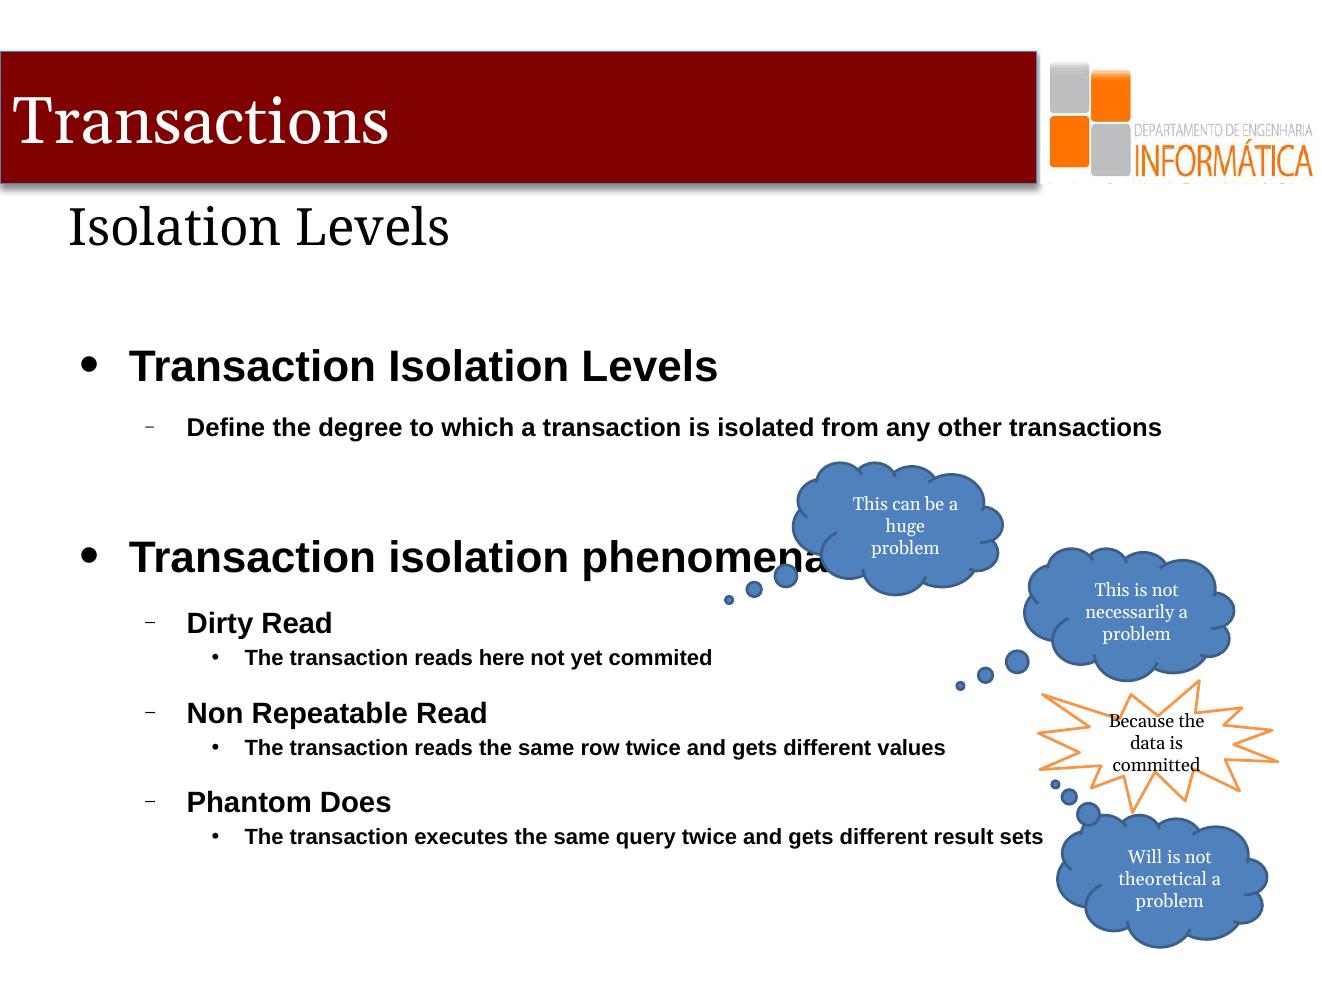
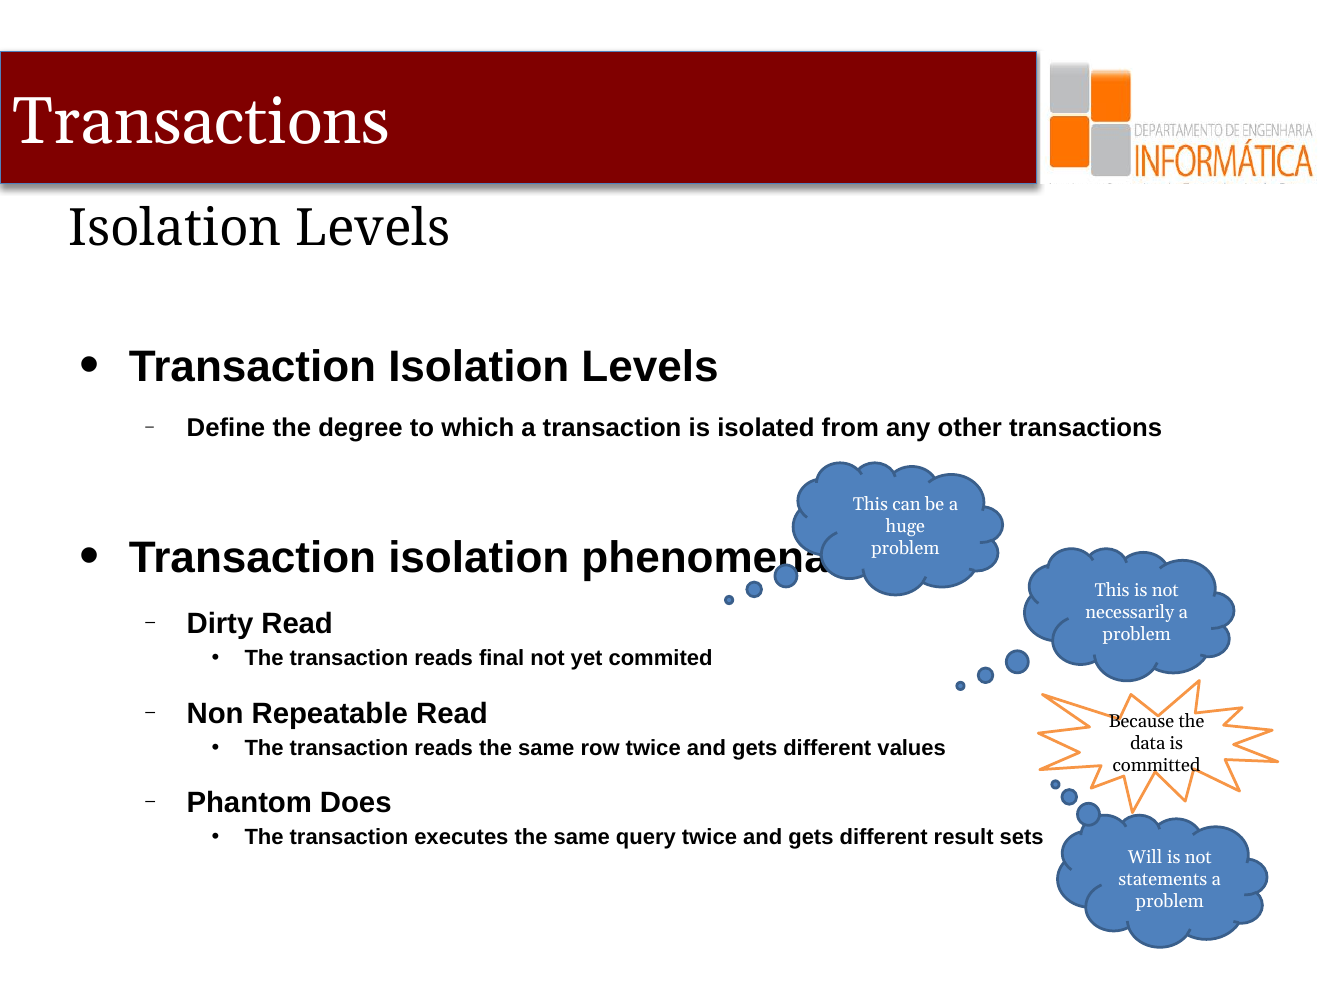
here: here -> final (502, 659)
theoretical: theoretical -> statements (1163, 880)
